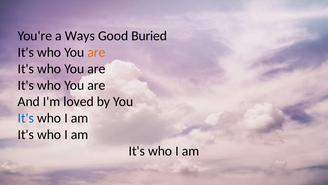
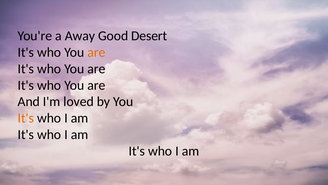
Ways: Ways -> Away (80, 36)
Buried: Buried -> Desert (149, 36)
It's colour: blue -> orange (26, 118)
